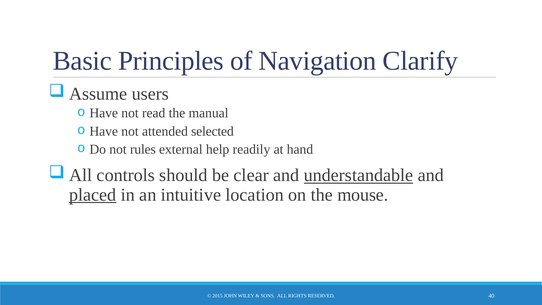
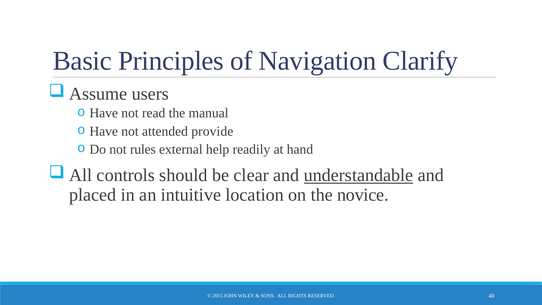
selected: selected -> provide (212, 131)
placed underline: present -> none (93, 195)
mouse: mouse -> novice (363, 195)
